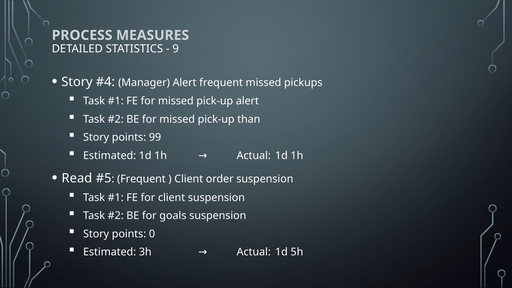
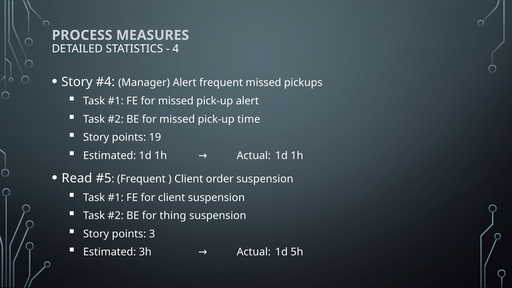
9: 9 -> 4 (176, 49)
than: than -> time (249, 119)
99: 99 -> 19 (155, 137)
goals: goals -> thing (173, 216)
0: 0 -> 3 (152, 234)
